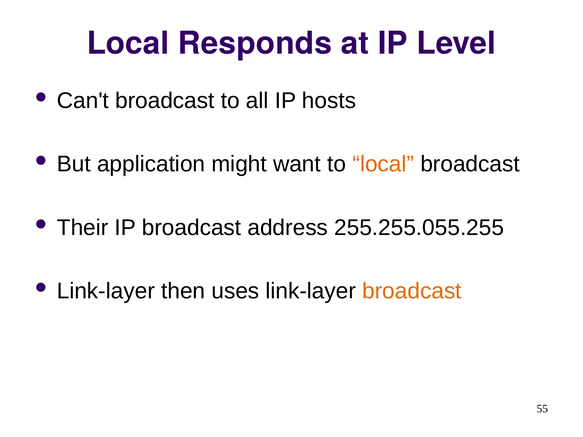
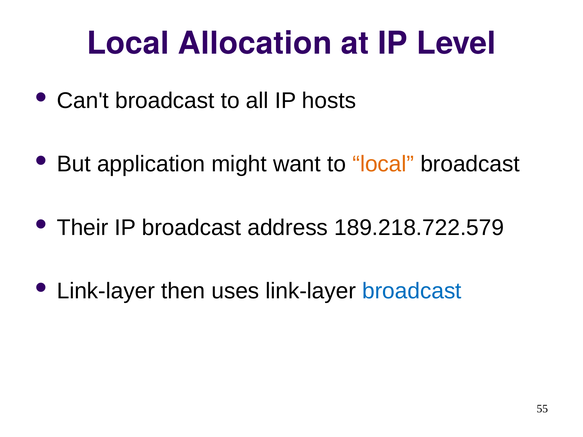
Responds: Responds -> Allocation (255, 43)
255.255.055.255: 255.255.055.255 -> 189.218.722.579 (419, 228)
broadcast colour: orange -> blue (412, 291)
